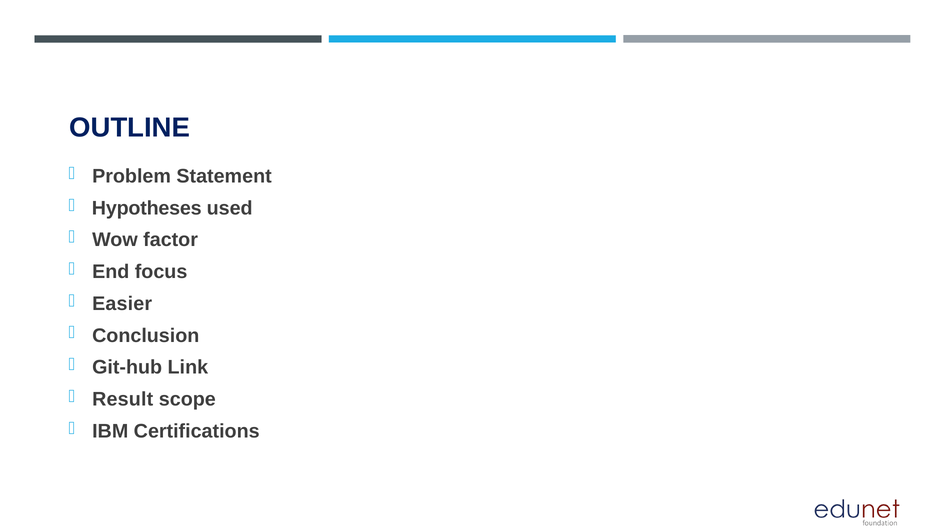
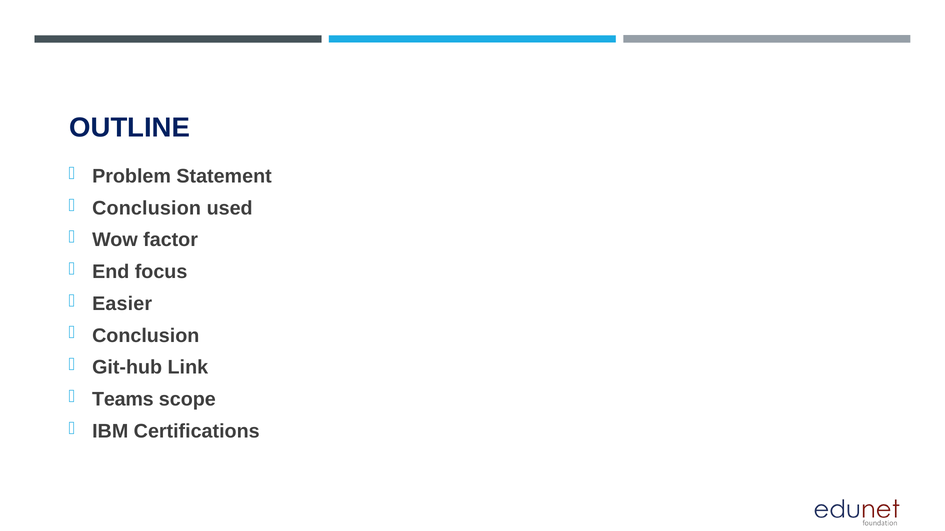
Hypotheses: Hypotheses -> Conclusion (147, 208)
Result: Result -> Teams (123, 400)
